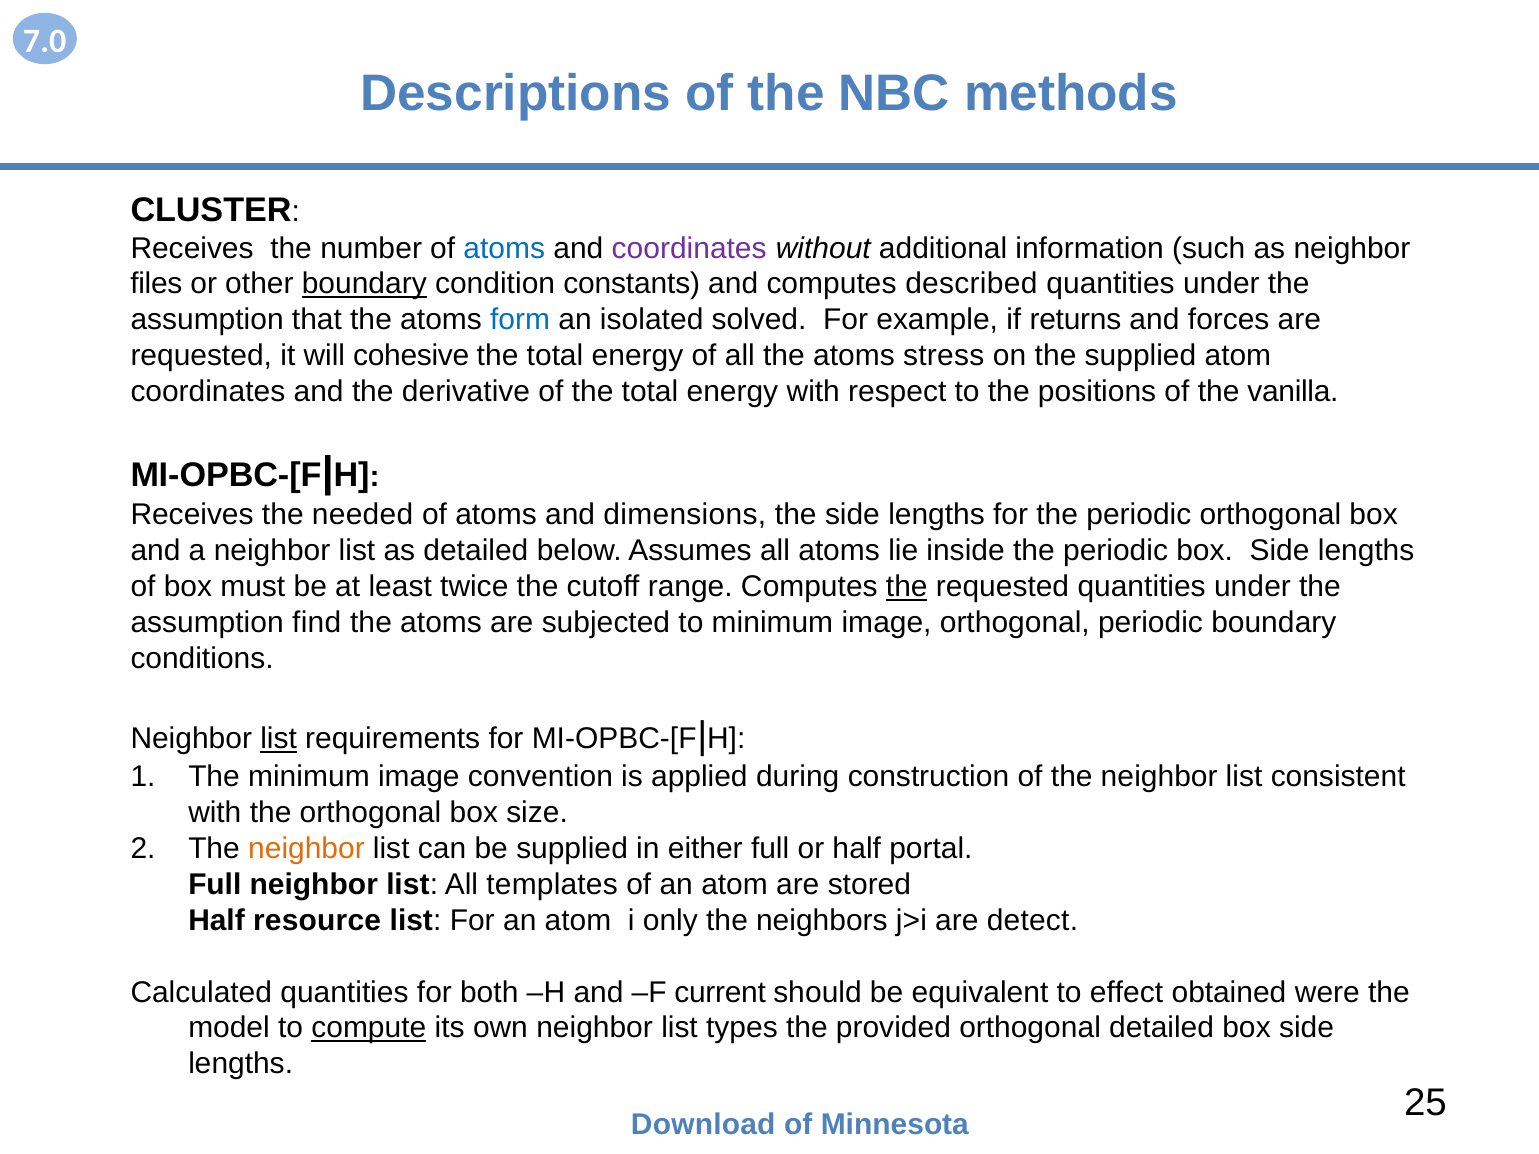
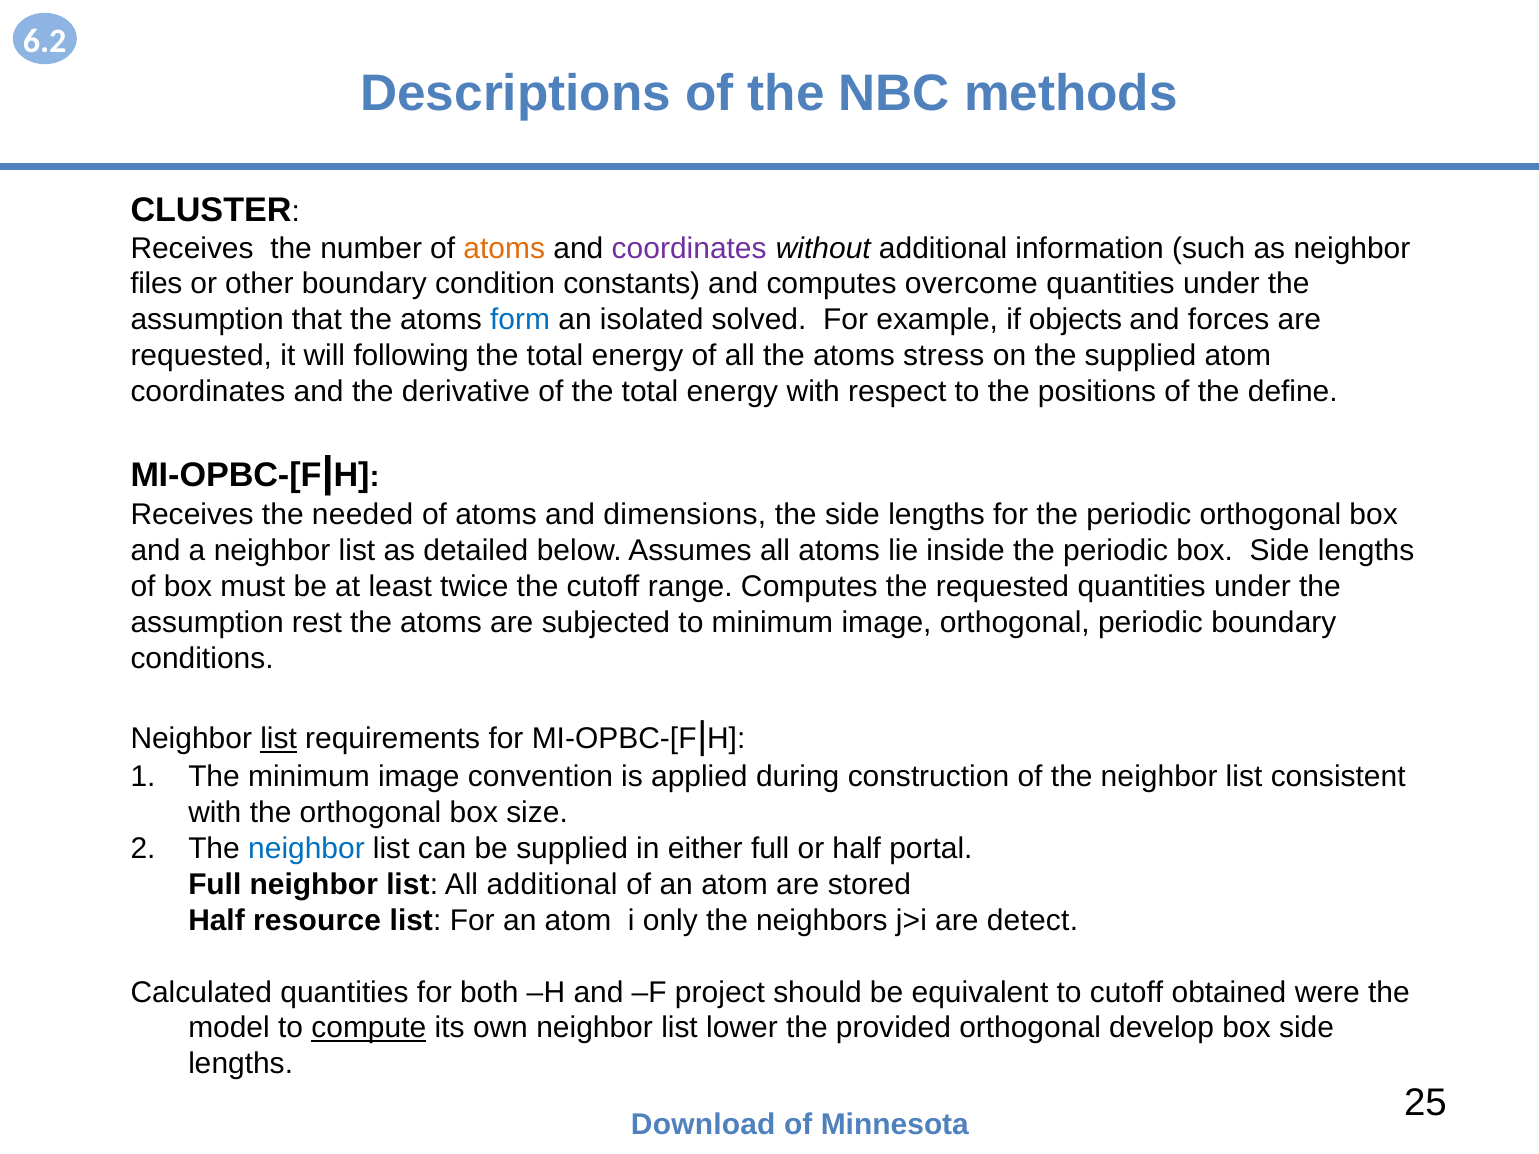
7.0: 7.0 -> 6.2 (45, 41)
atoms colour: blue -> orange (504, 248)
boundary underline: present -> none (364, 284)
described: described -> overcome (971, 284)
returns: returns -> objects (1075, 320)
cohesive: cohesive -> following (411, 356)
vanilla: vanilla -> define (1293, 392)
the underline: present -> none (907, 587)
find: find -> rest (317, 623)
neighbor colour: orange -> blue (306, 849)
All templates: templates -> additional (552, 885)
current: current -> project (720, 992)
to effect: effect -> cutoff (1127, 992)
types: types -> lower (742, 1028)
orthogonal detailed: detailed -> develop (1162, 1028)
